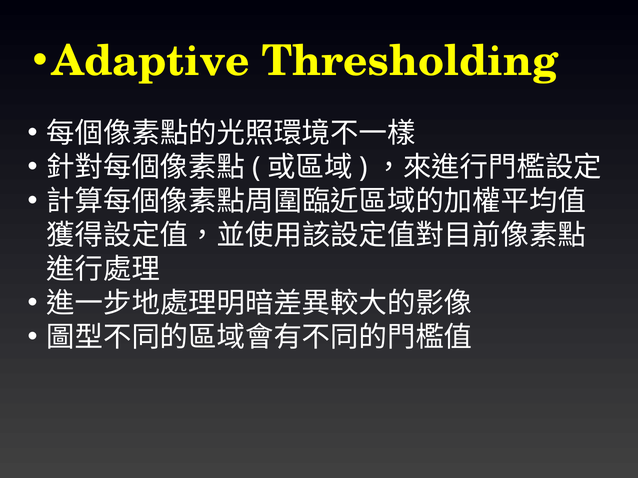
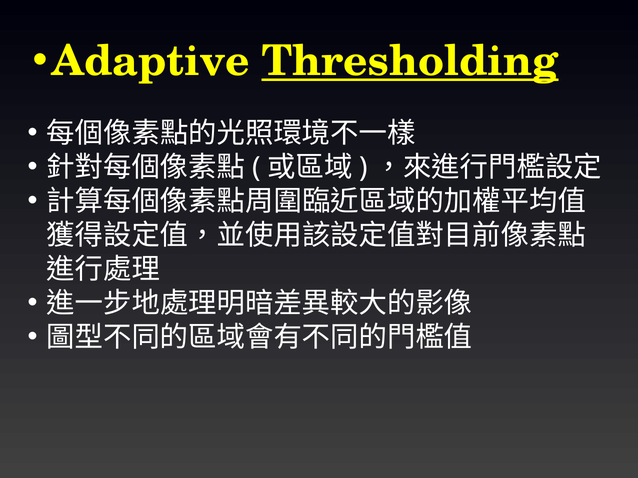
Thresholding underline: none -> present (410, 61)
